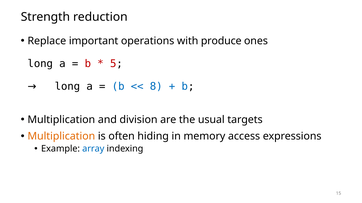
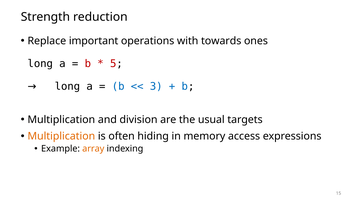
produce: produce -> towards (221, 41)
8: 8 -> 3 (156, 87)
array colour: blue -> orange (93, 149)
